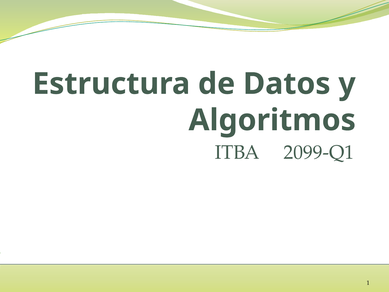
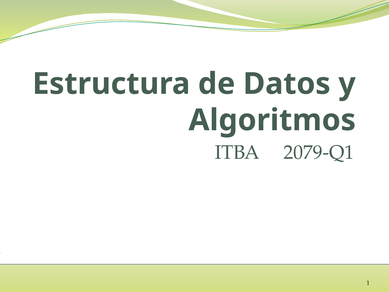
2099-Q1: 2099-Q1 -> 2079-Q1 (319, 152)
